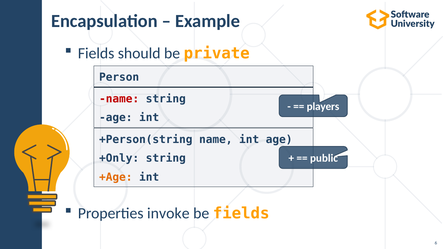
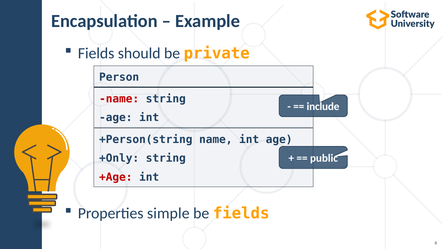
players: players -> include (323, 107)
+Age colour: orange -> red (116, 177)
invoke: invoke -> simple (168, 214)
